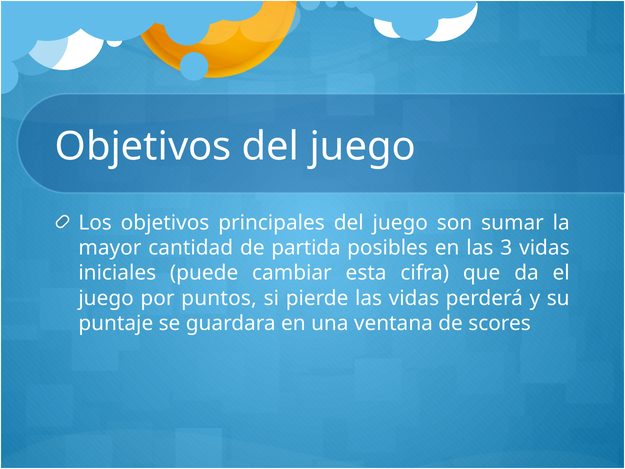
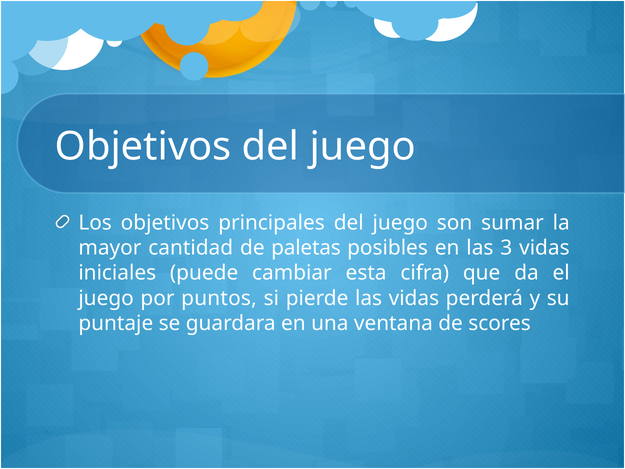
partida: partida -> paletas (306, 248)
